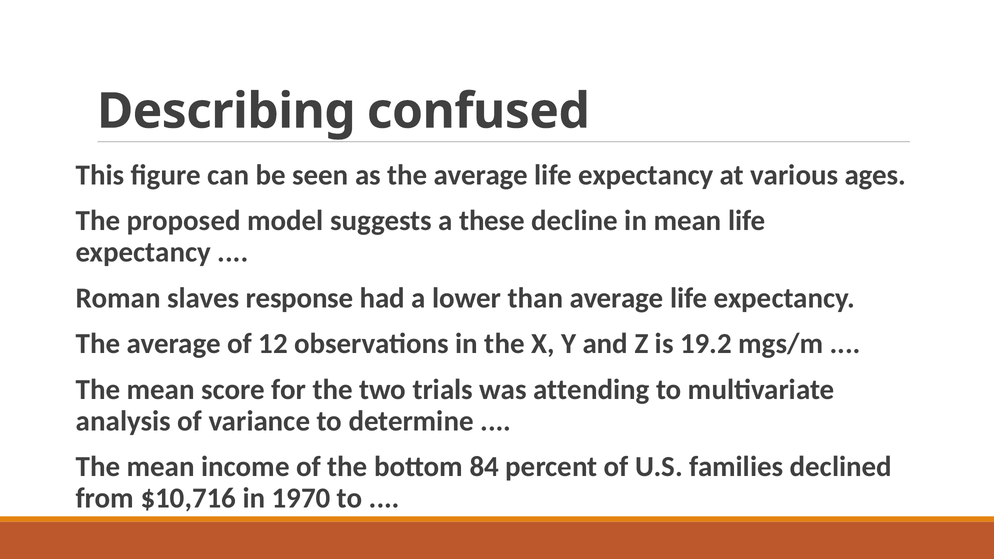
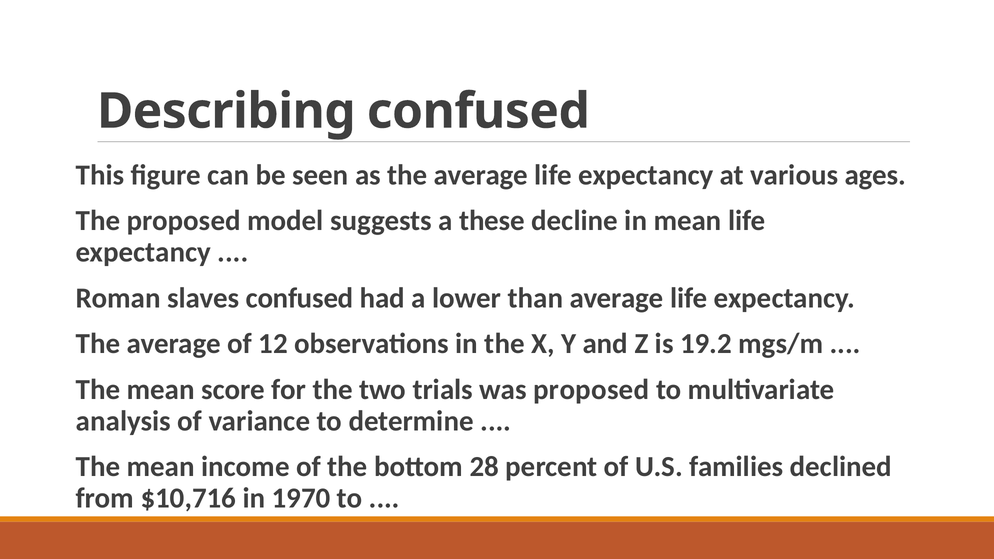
slaves response: response -> confused (300, 298)
was attending: attending -> proposed (591, 390)
84: 84 -> 28 (484, 467)
